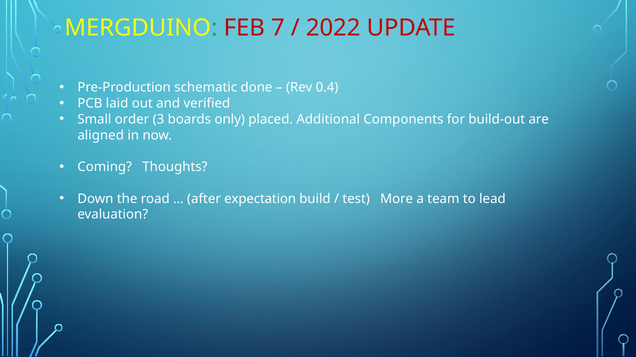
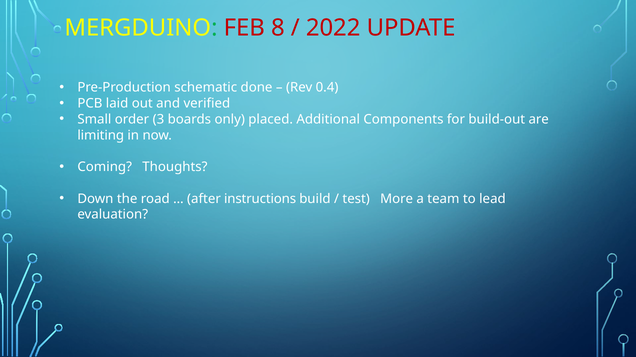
7: 7 -> 8 (278, 28)
aligned: aligned -> limiting (101, 135)
expectation: expectation -> instructions (260, 199)
